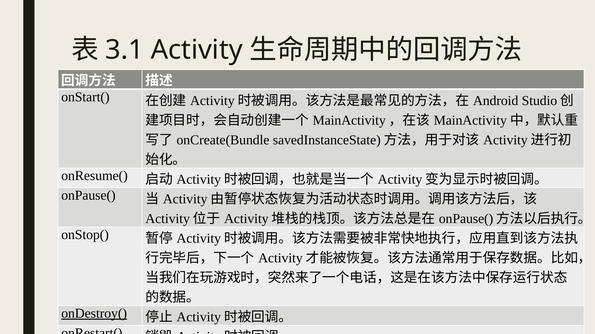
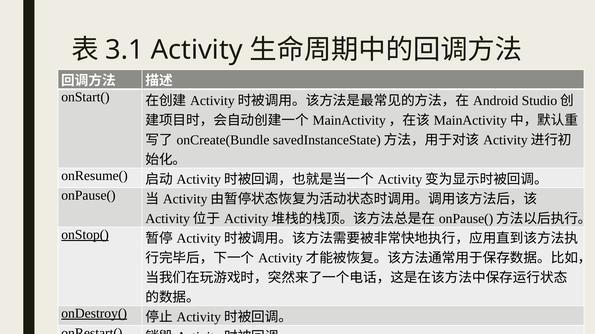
onStop( underline: none -> present (85, 235)
